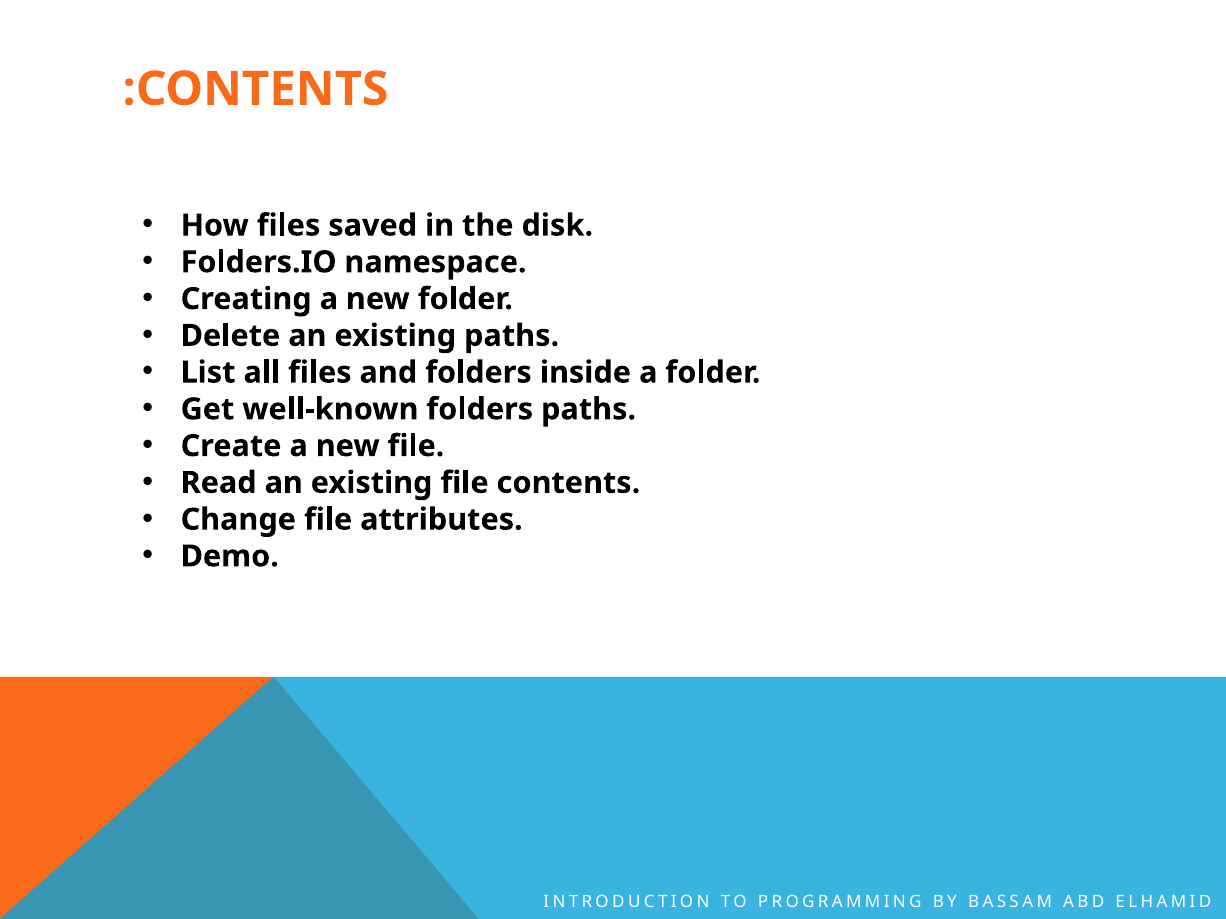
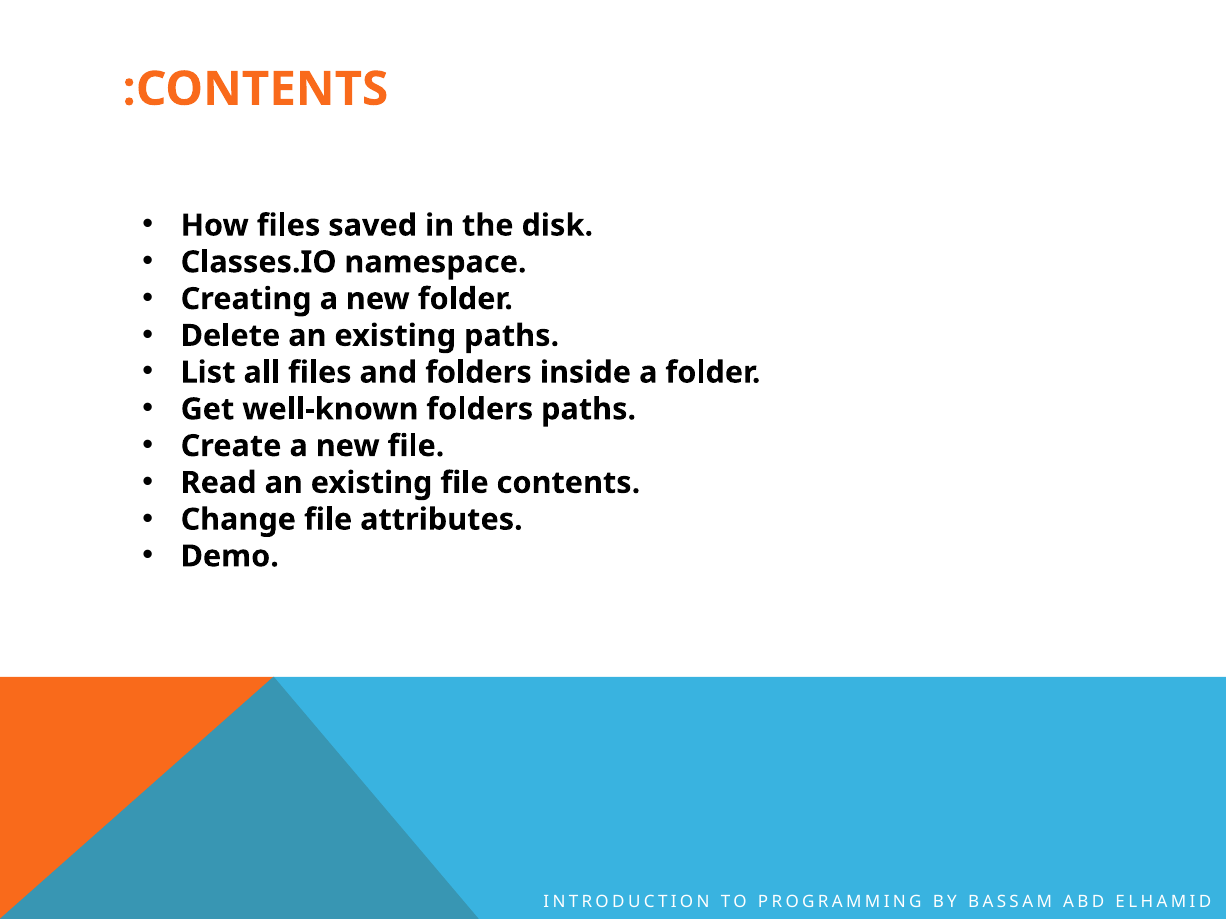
Folders.IO: Folders.IO -> Classes.IO (259, 262)
